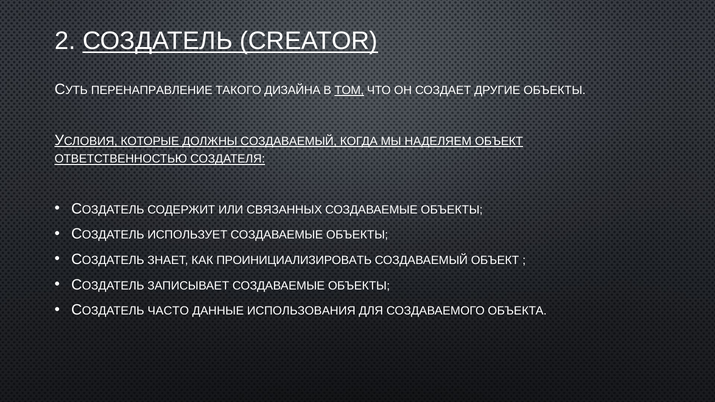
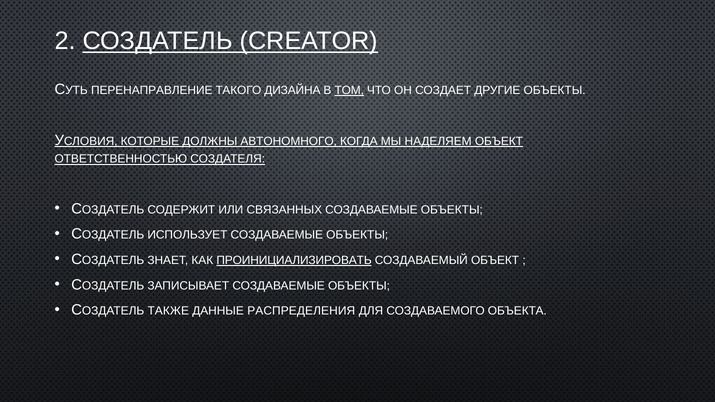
ДОЛЖНЫ СОЗДАВАЕМЫЙ: СОЗДАВАЕМЫЙ -> АВТОНОМНОГО (289, 141)
ПРОИНИЦИАЛИЗИРОВАТЬ underline: none -> present (294, 260)
ЧАСТО: ЧАСТО -> ТАКЖЕ (168, 311)
ИСПОЛЬЗОВАНИЯ: ИСПОЛЬЗОВАНИЯ -> РАСПРЕДЕЛЕНИЯ (301, 311)
